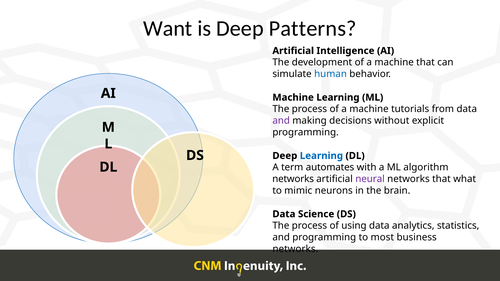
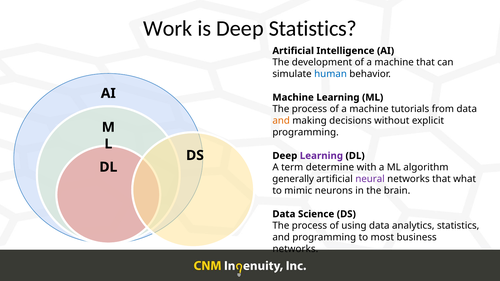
Want: Want -> Work (168, 28)
Deep Patterns: Patterns -> Statistics (313, 28)
and colour: purple -> orange (281, 121)
Learning colour: blue -> purple (321, 156)
automates: automates -> determine (330, 168)
networks: networks -> generally (293, 179)
